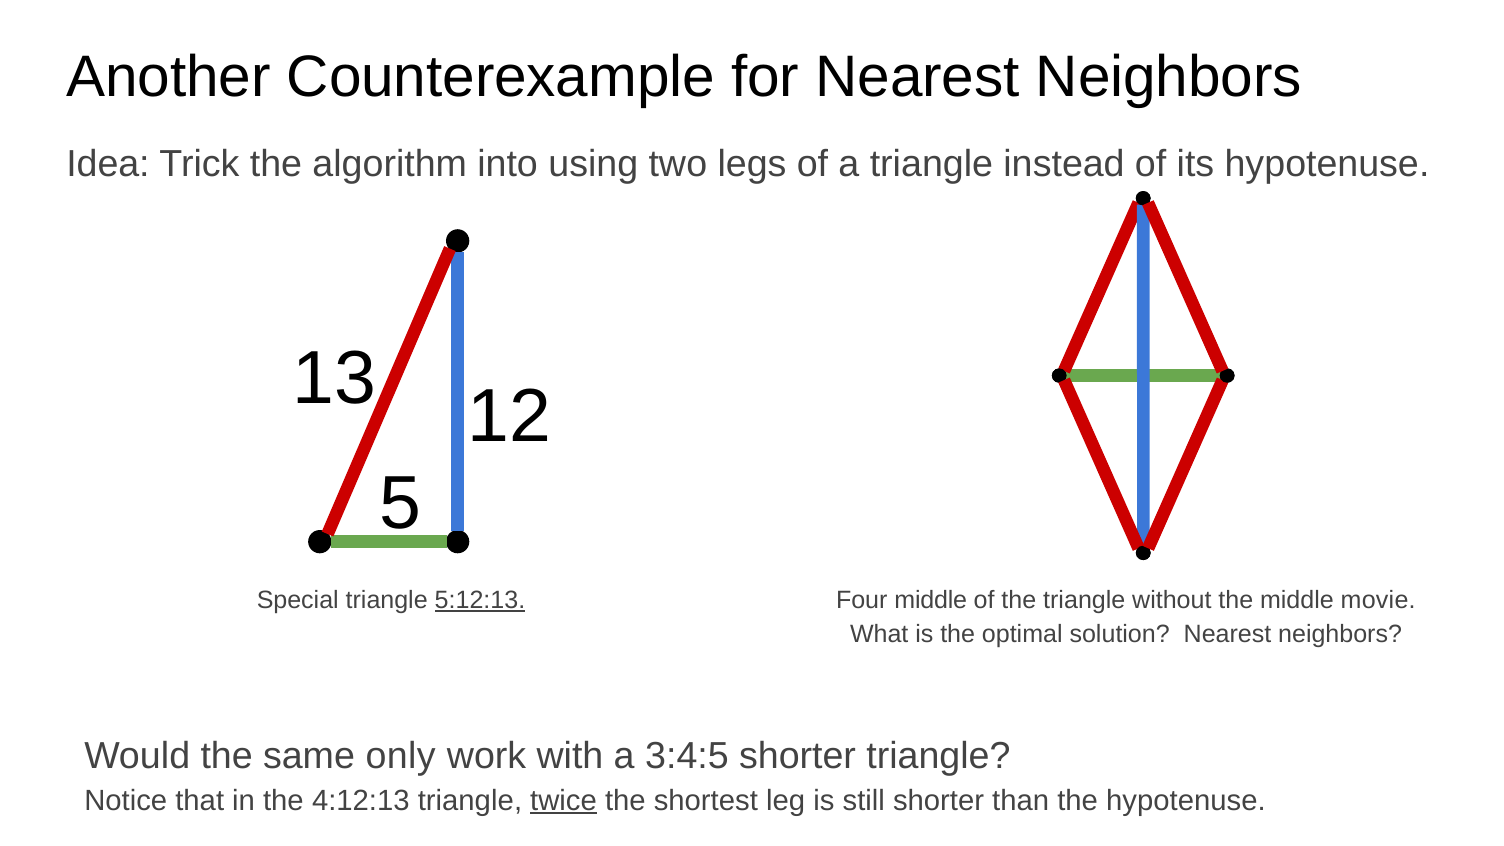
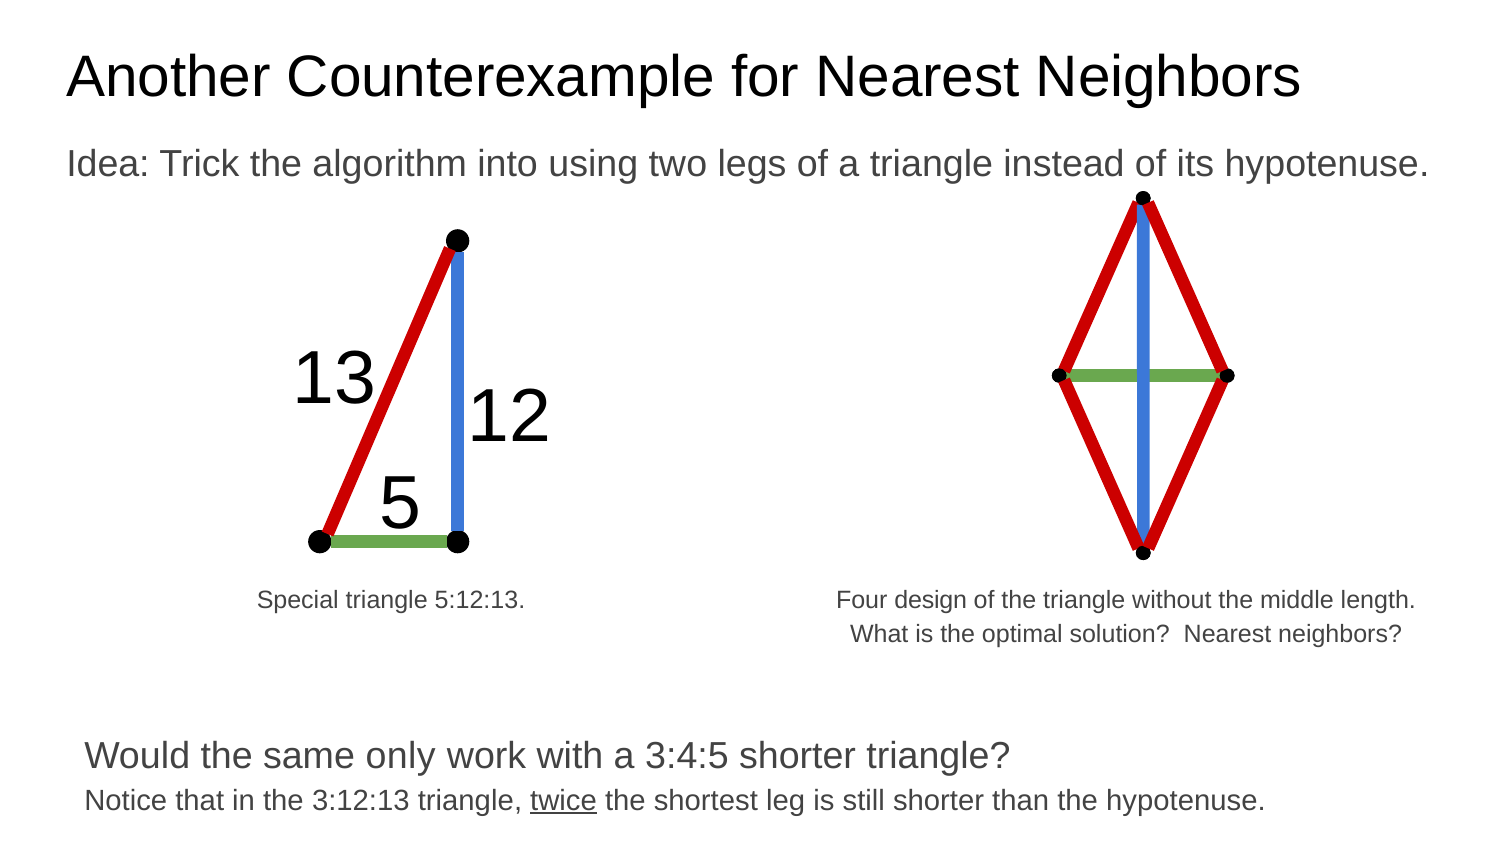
5:12:13 underline: present -> none (480, 600)
Four middle: middle -> design (931, 600)
movie: movie -> length (1378, 600)
4:12:13: 4:12:13 -> 3:12:13 (361, 801)
